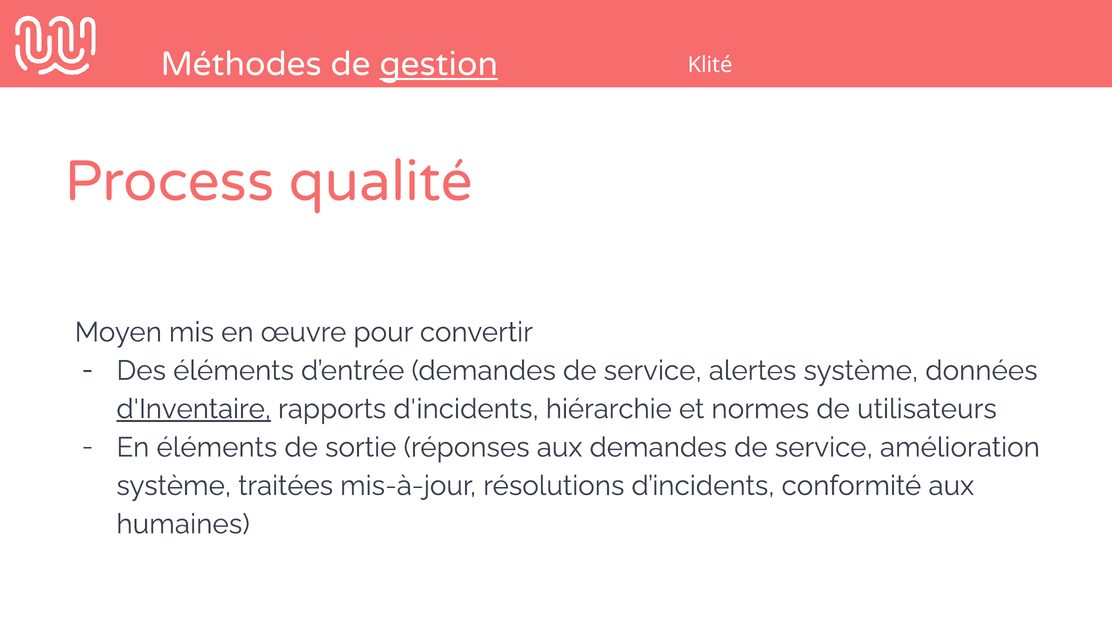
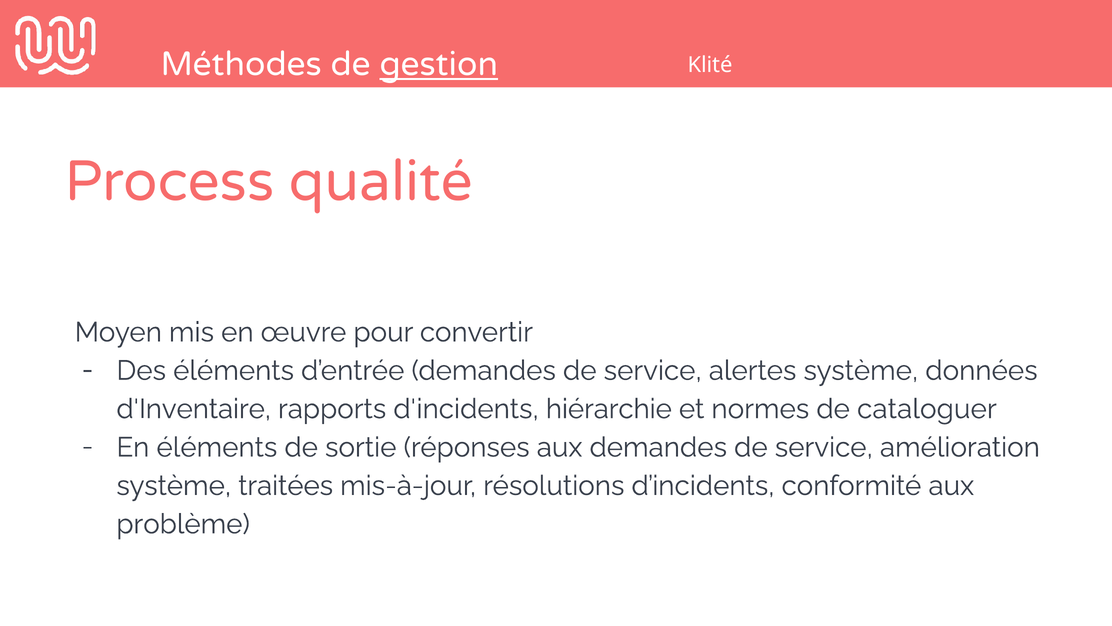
d'Inventaire underline: present -> none (194, 409)
utilisateurs: utilisateurs -> cataloguer (927, 409)
humaines: humaines -> problème (183, 524)
